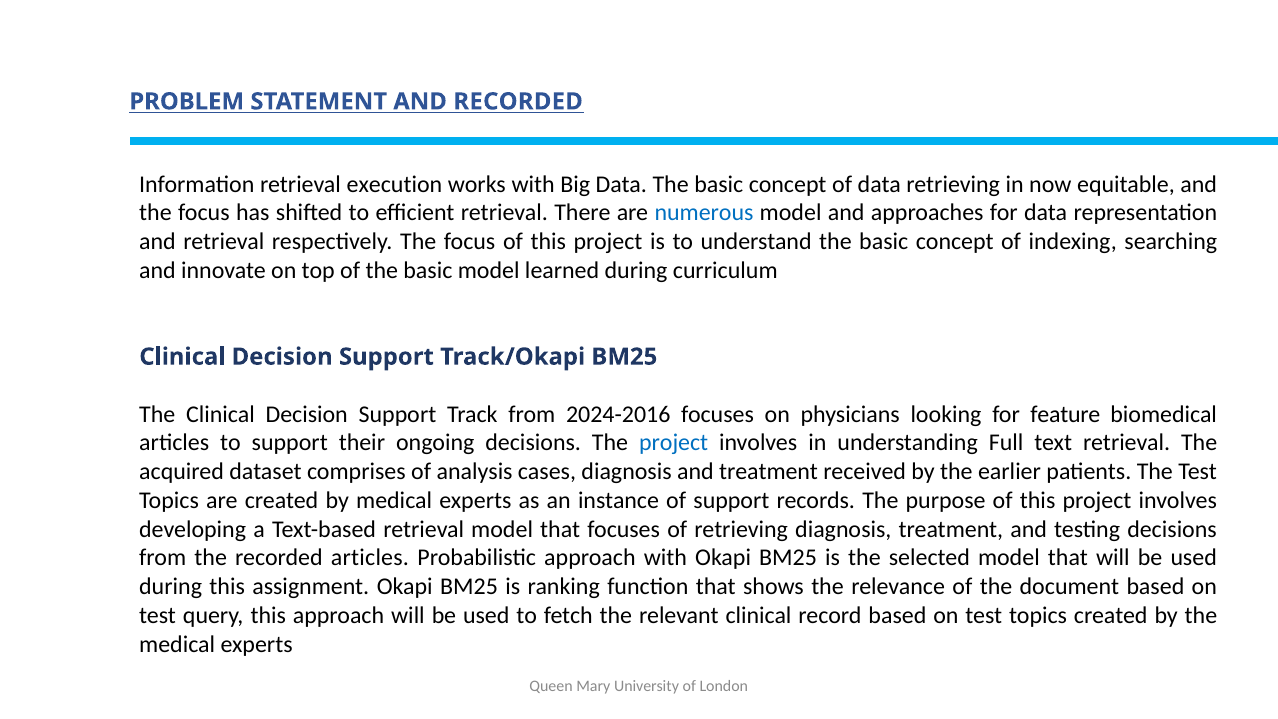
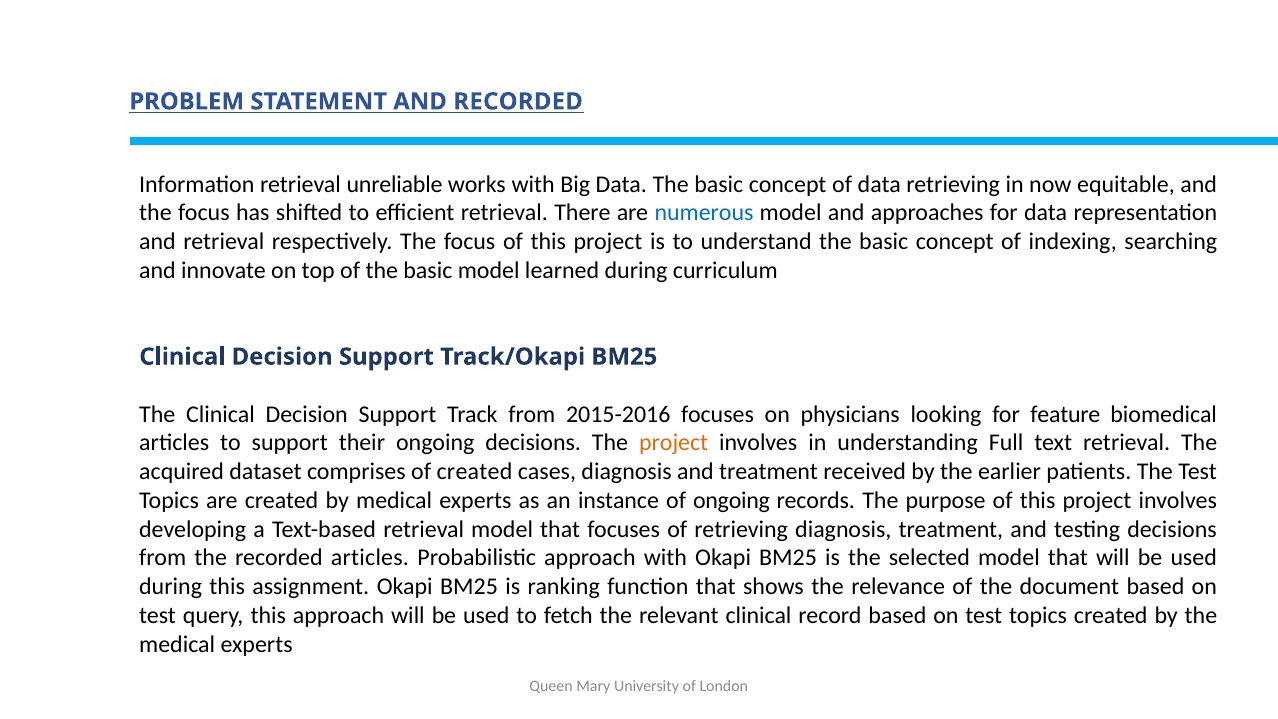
execution: execution -> unreliable (395, 184)
2024-2016: 2024-2016 -> 2015-2016 (618, 414)
project colour: blue -> orange (674, 443)
of analysis: analysis -> created (474, 472)
of support: support -> ongoing (732, 500)
